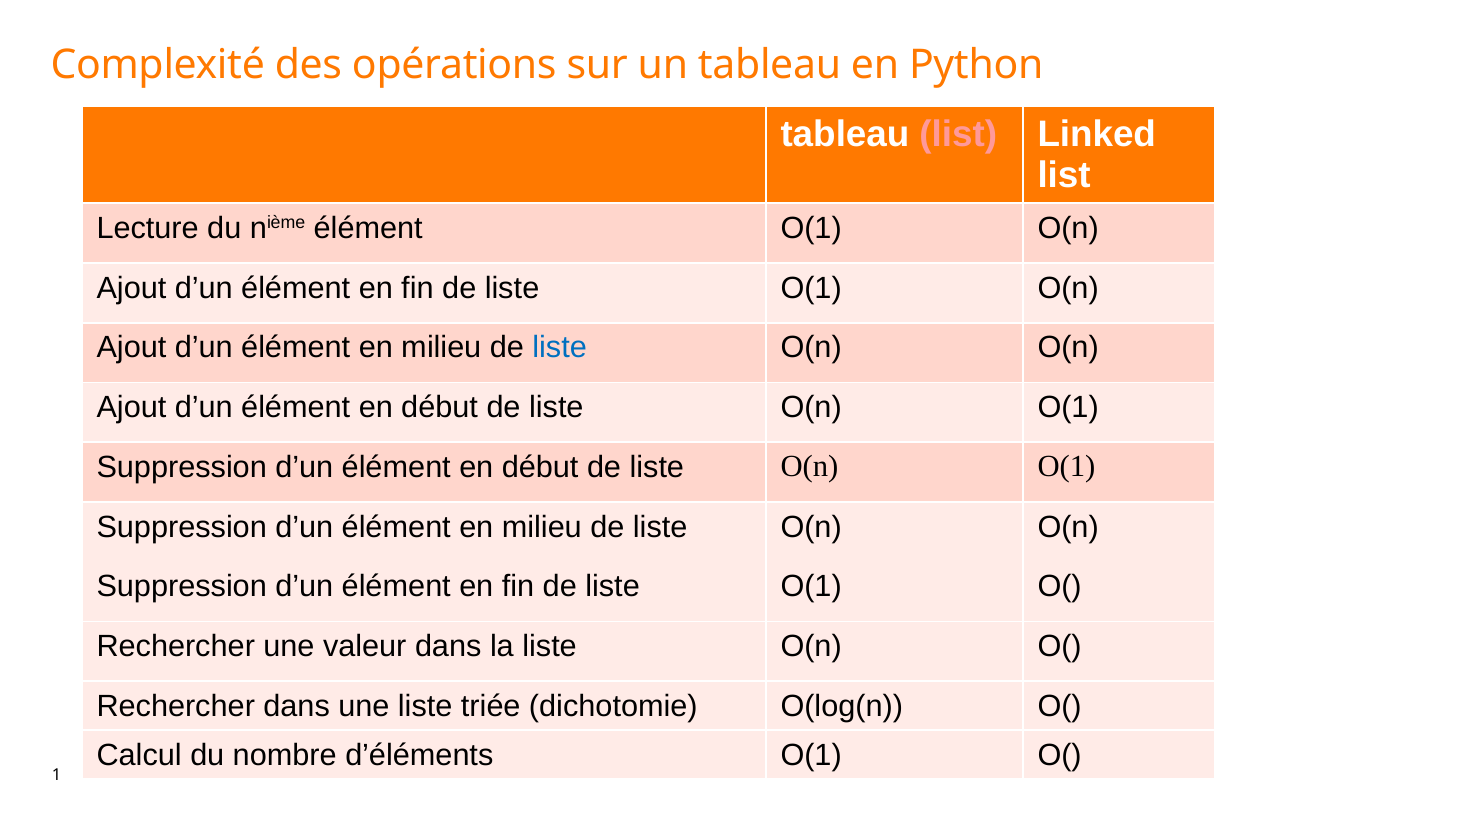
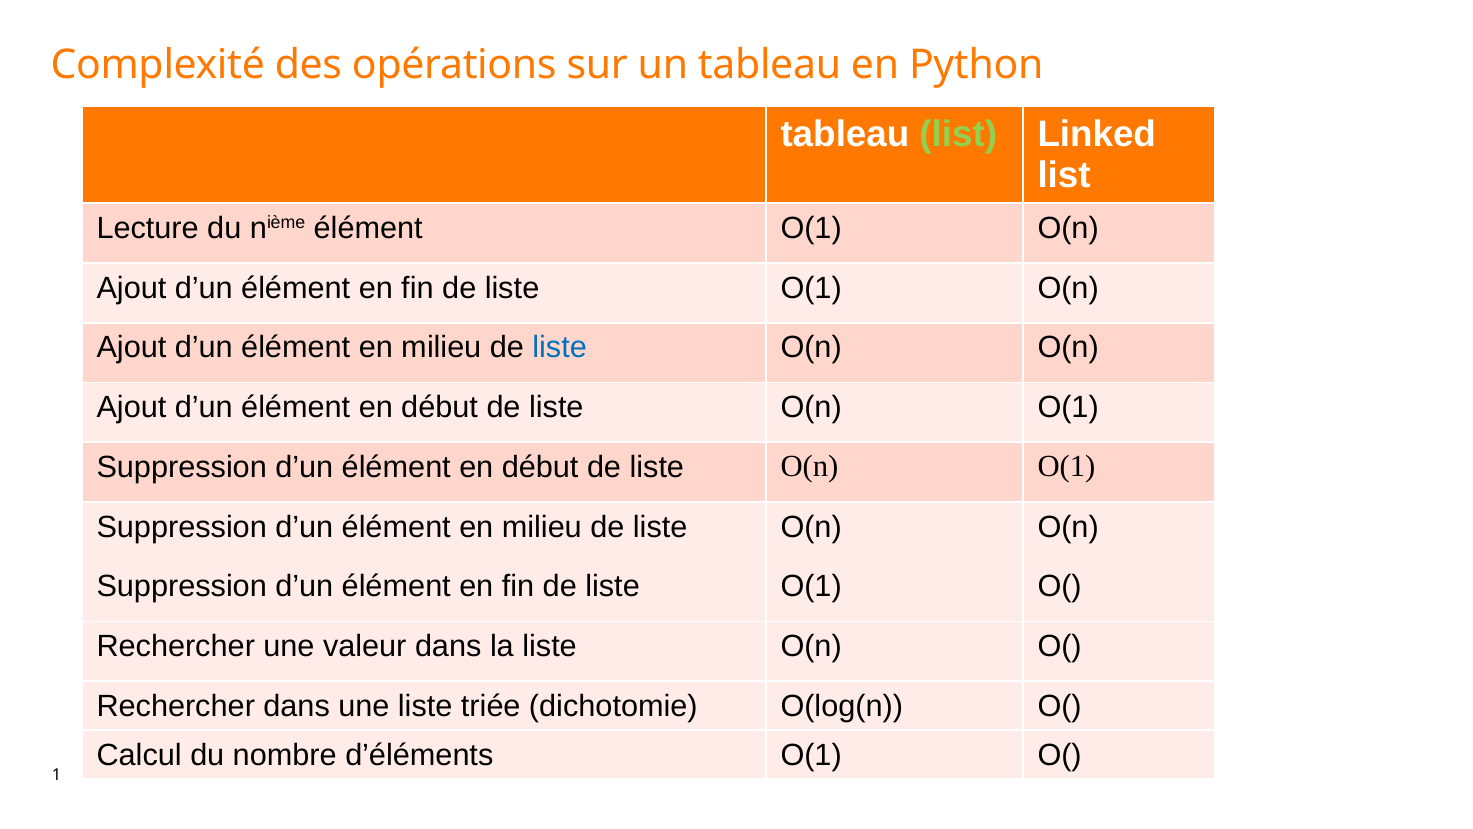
list colour: pink -> light green (958, 135)
